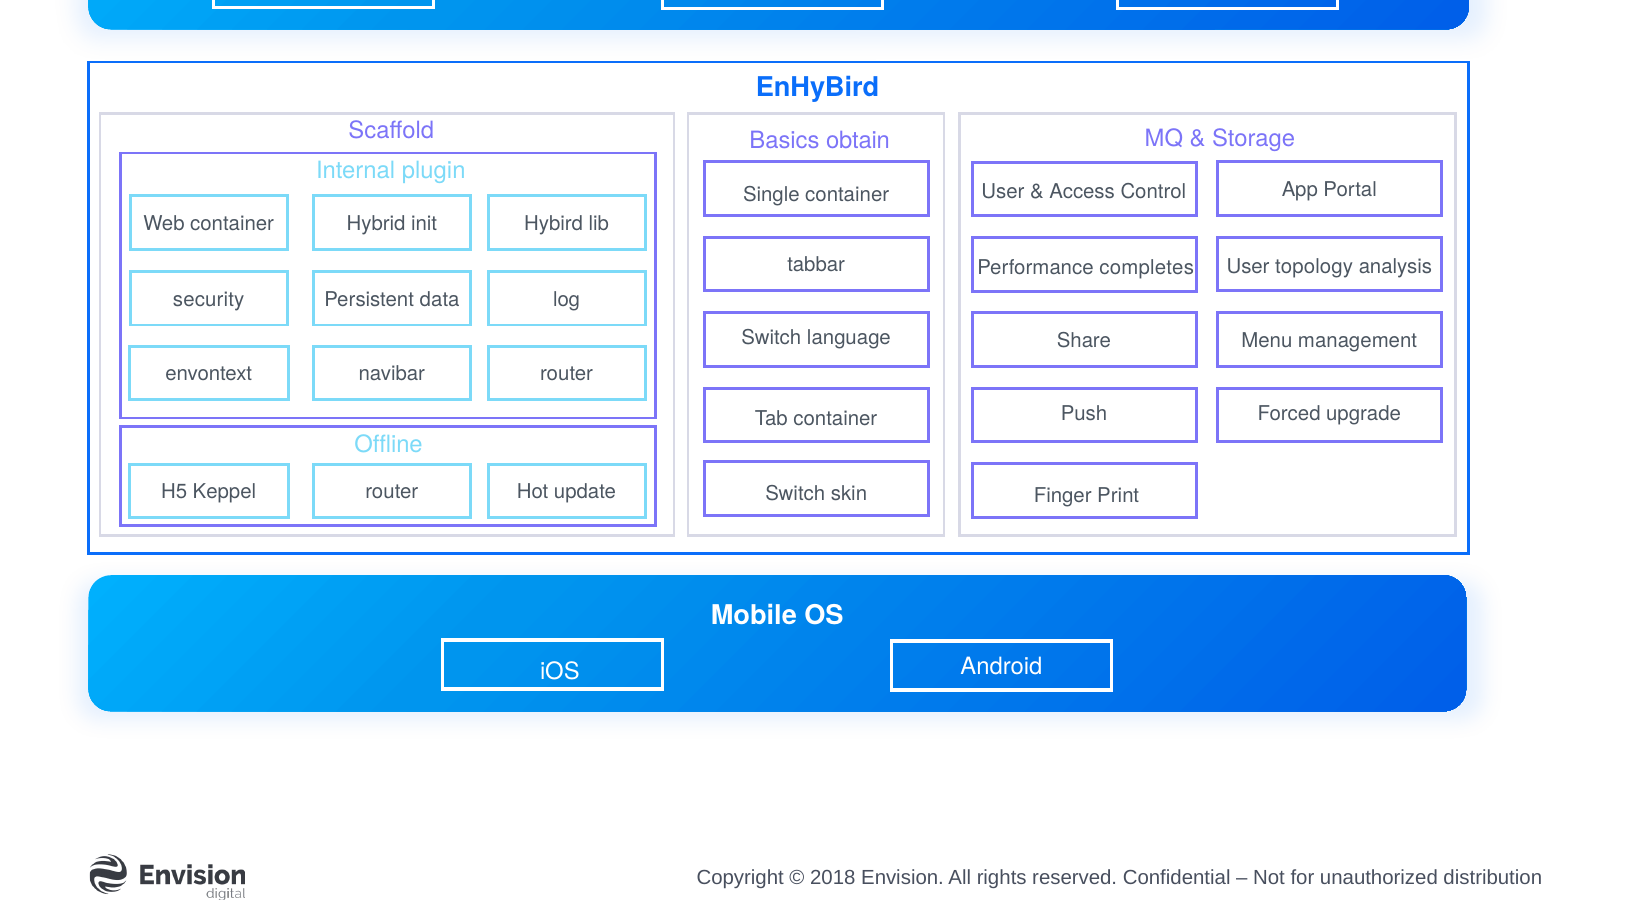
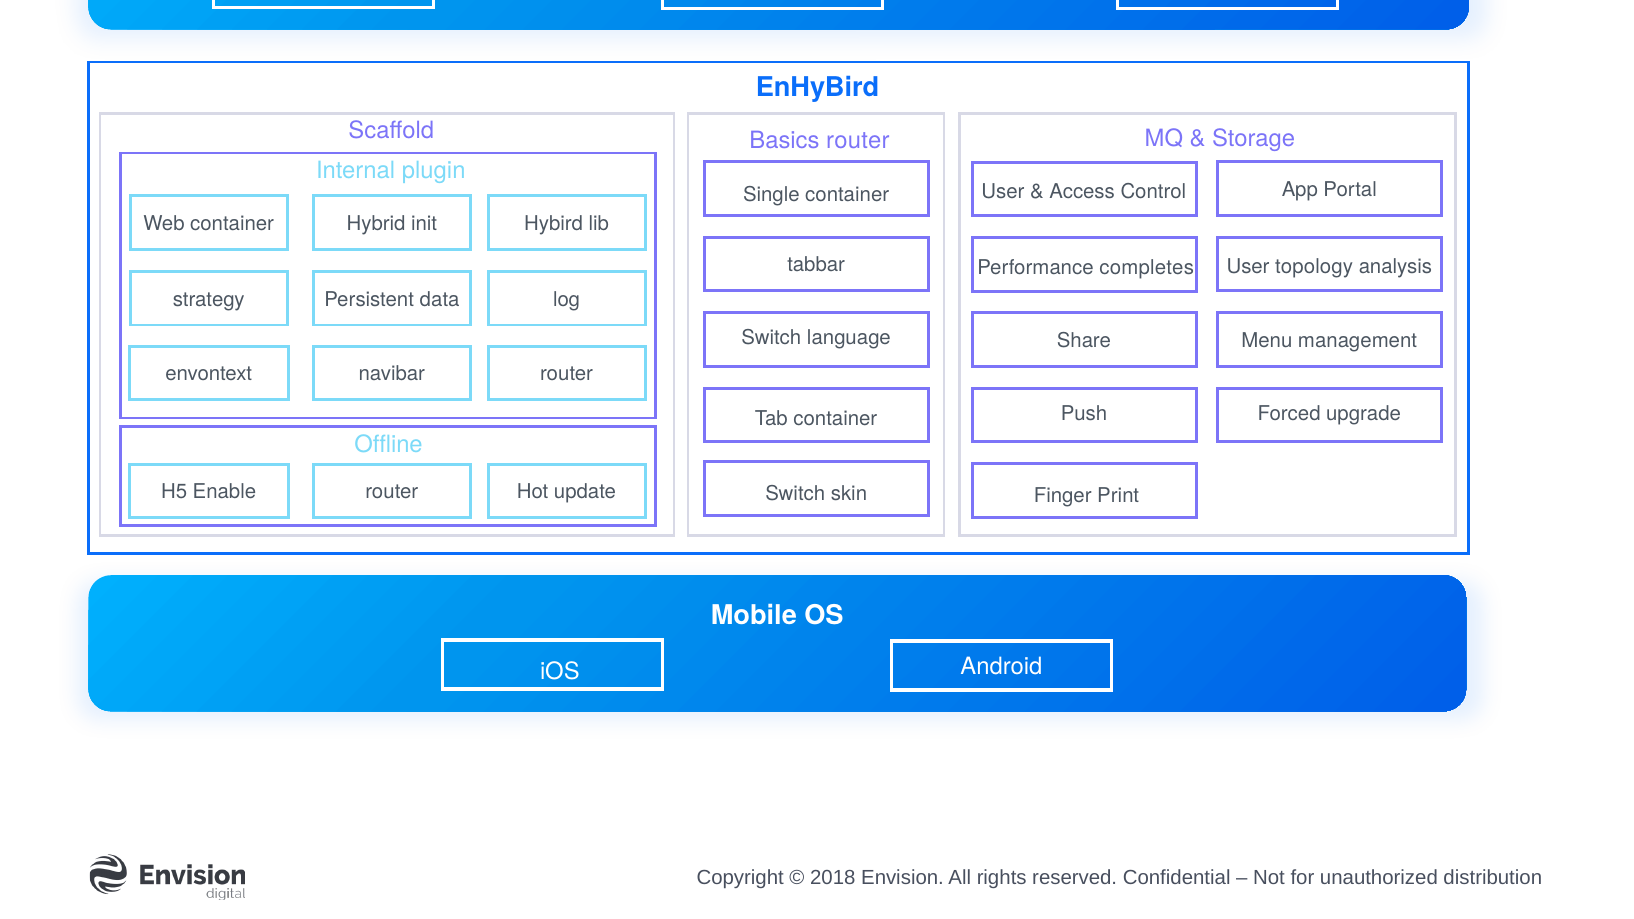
Basics obtain: obtain -> router (858, 141)
security: security -> strategy (209, 299)
H5 Keppel: Keppel -> Enable (224, 492)
